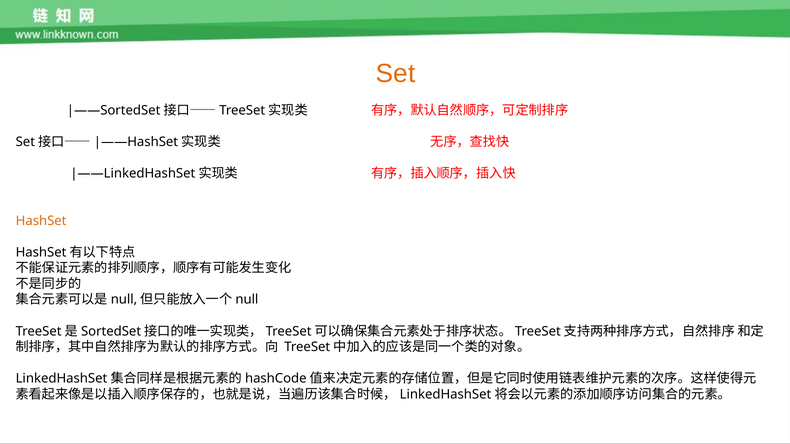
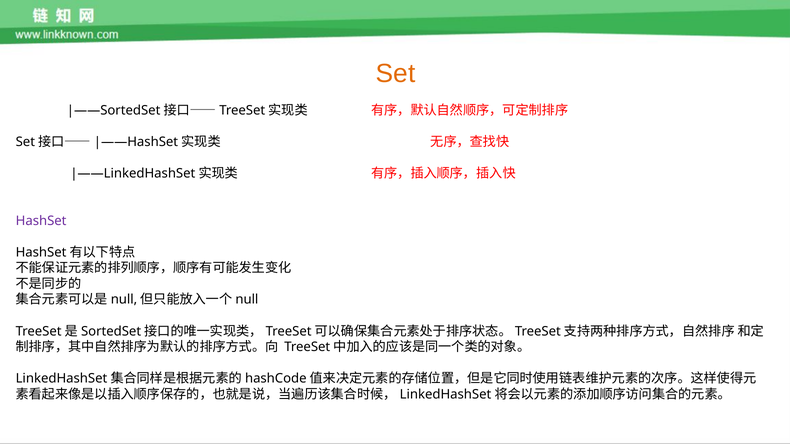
HashSet colour: orange -> purple (41, 221)
